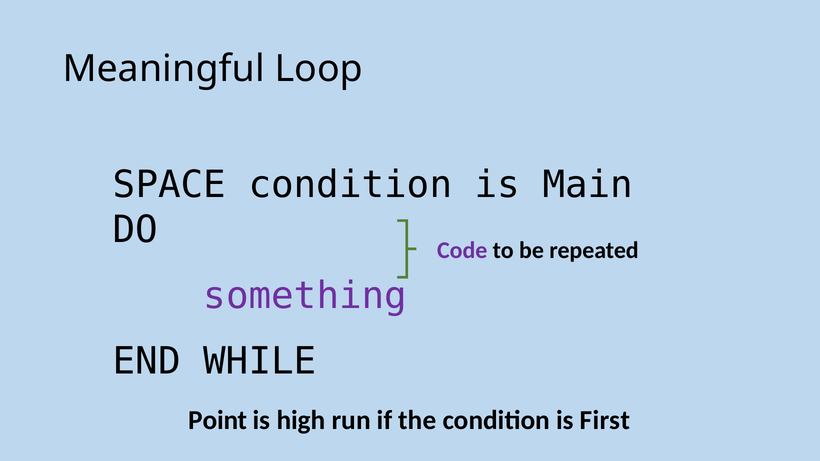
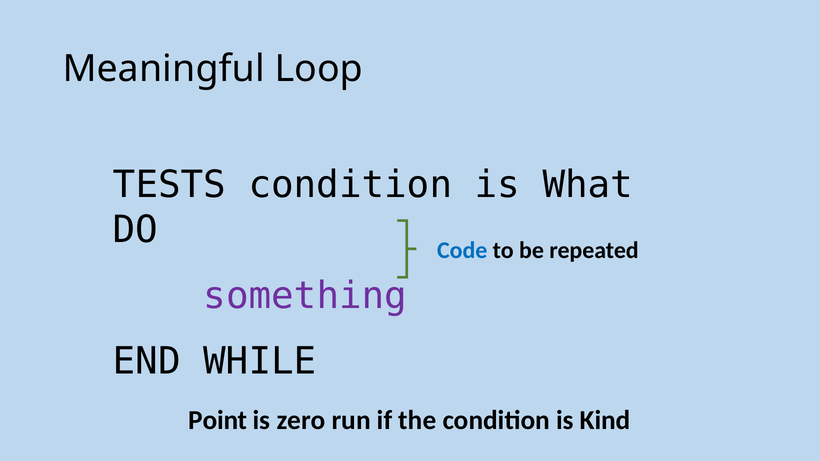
SPACE: SPACE -> TESTS (169, 185)
Main: Main -> What (588, 185)
Code colour: purple -> blue (462, 250)
high: high -> zero (301, 421)
First: First -> Kind (605, 421)
